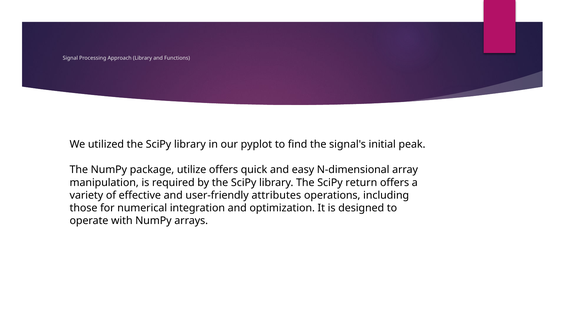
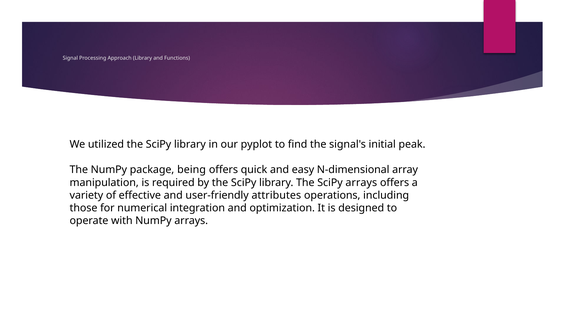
utilize: utilize -> being (192, 170)
SciPy return: return -> arrays (361, 182)
